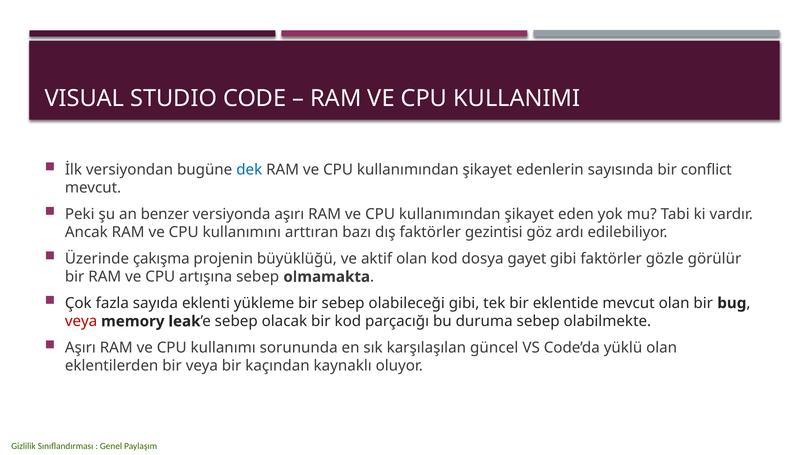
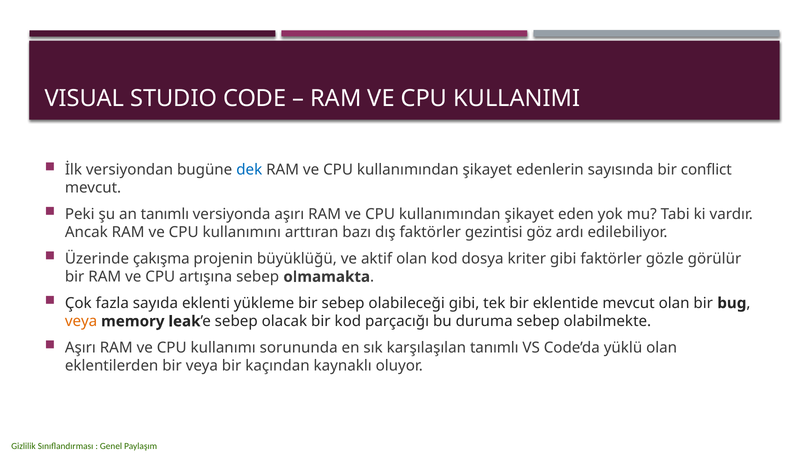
an benzer: benzer -> tanımlı (165, 214)
gayet: gayet -> kriter (527, 259)
veya colour: red -> orange (81, 321)
karşılaşılan güncel: güncel -> tanımlı (494, 348)
